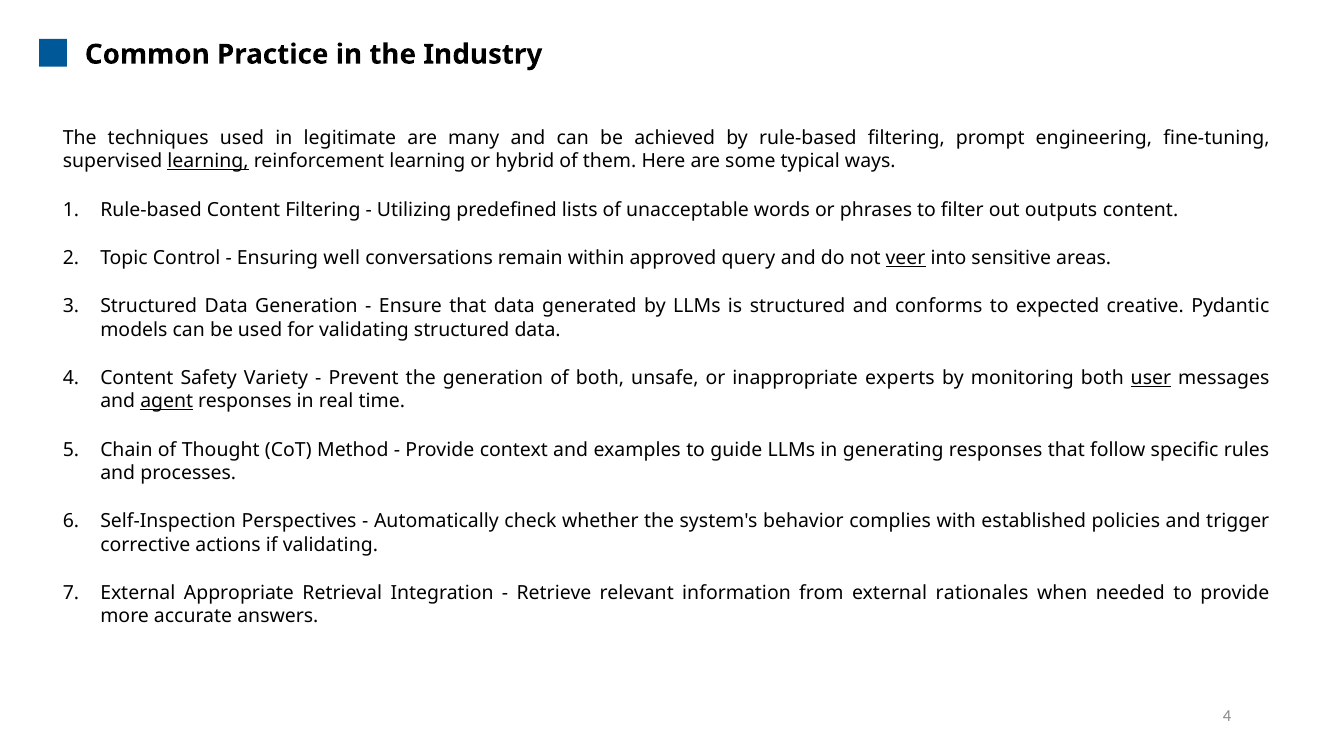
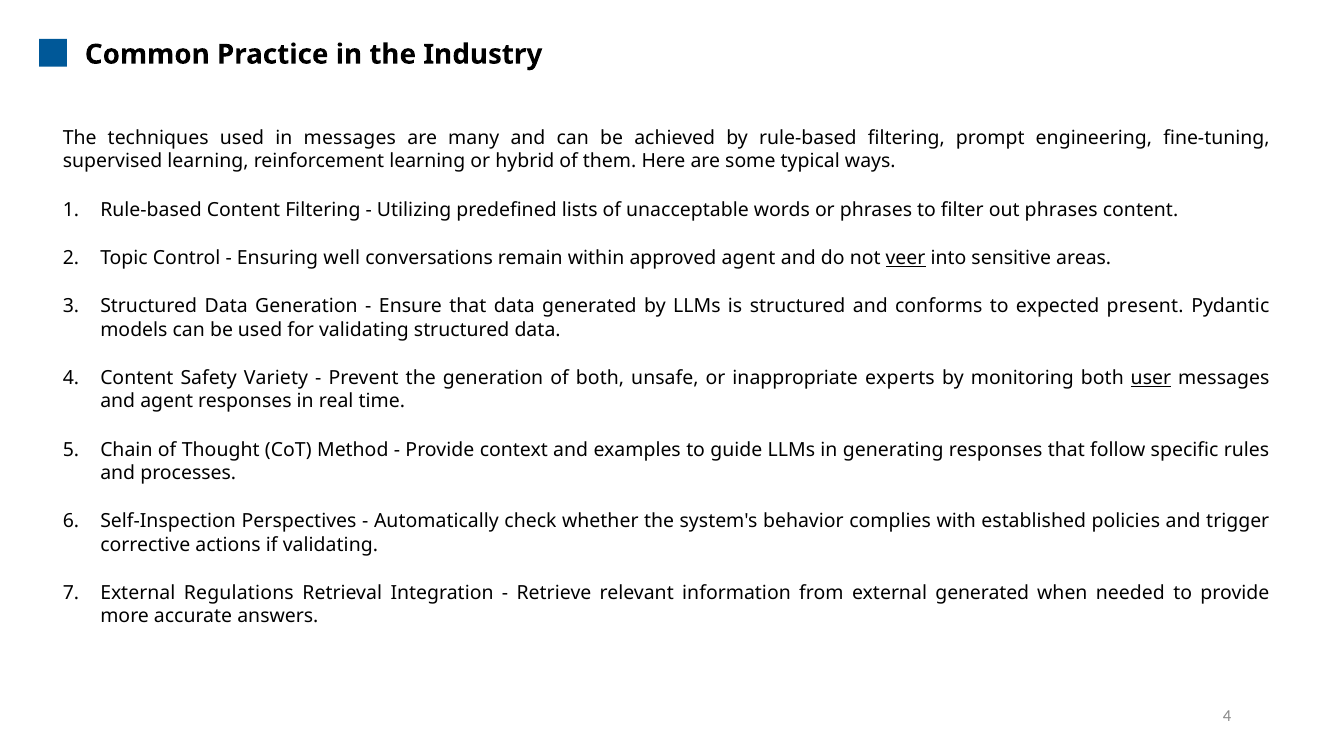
in legitimate: legitimate -> messages (350, 138)
learning underline: present -> none (208, 161)
out outputs: outputs -> phrases (1061, 210)
approved query: query -> agent (748, 258)
creative: creative -> present (1145, 306)
agent underline: present -> none (167, 401)
Appropriate: Appropriate -> Regulations (239, 593)
external rationales: rationales -> generated (982, 593)
